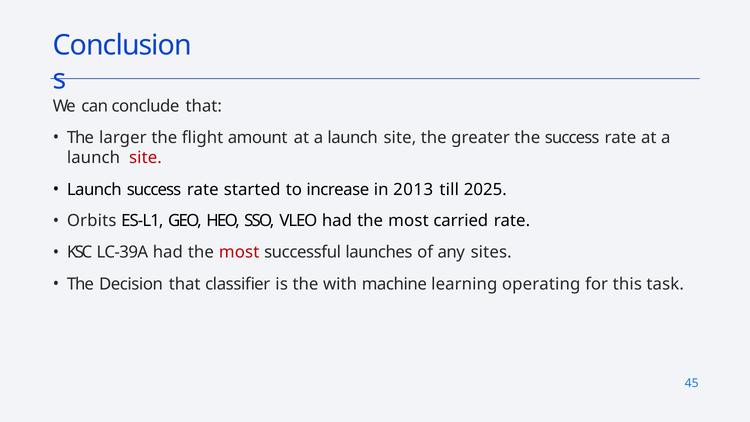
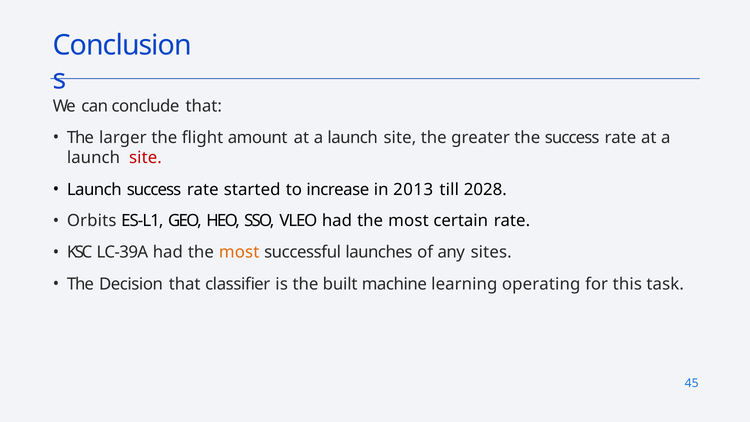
2025: 2025 -> 2028 (485, 190)
carried: carried -> certain (461, 221)
most colour: red -> orange (239, 252)
with: with -> built (340, 284)
